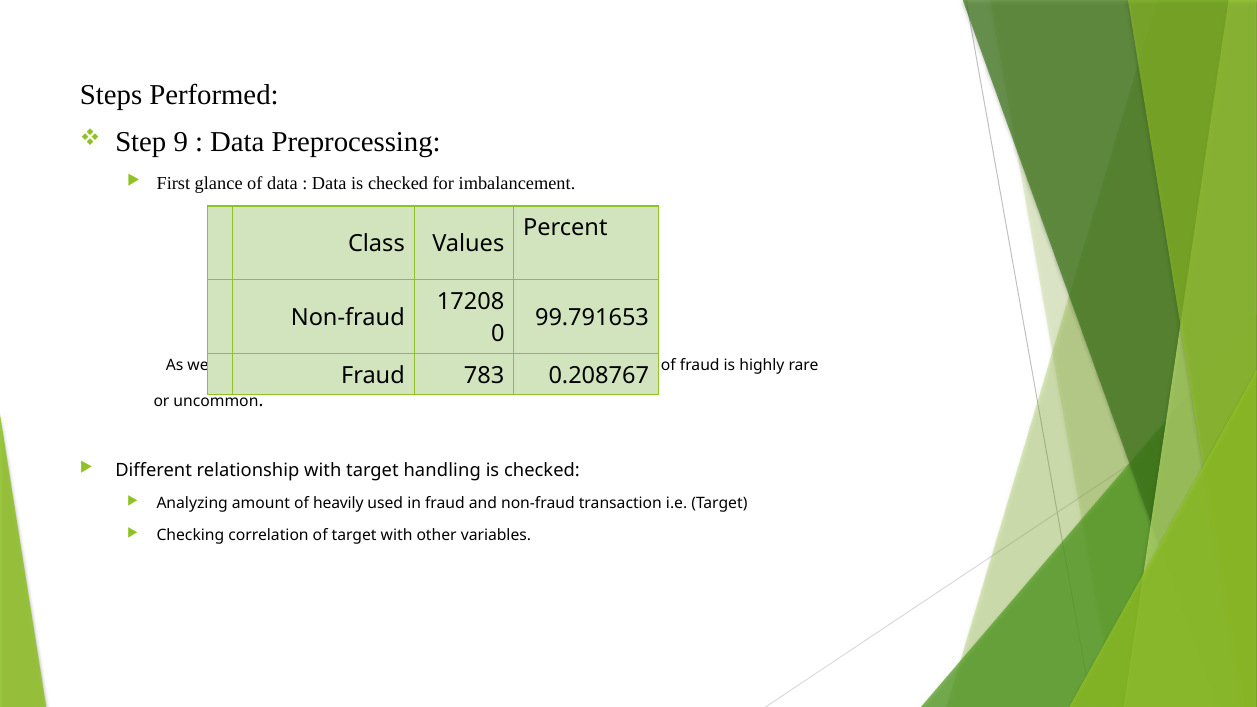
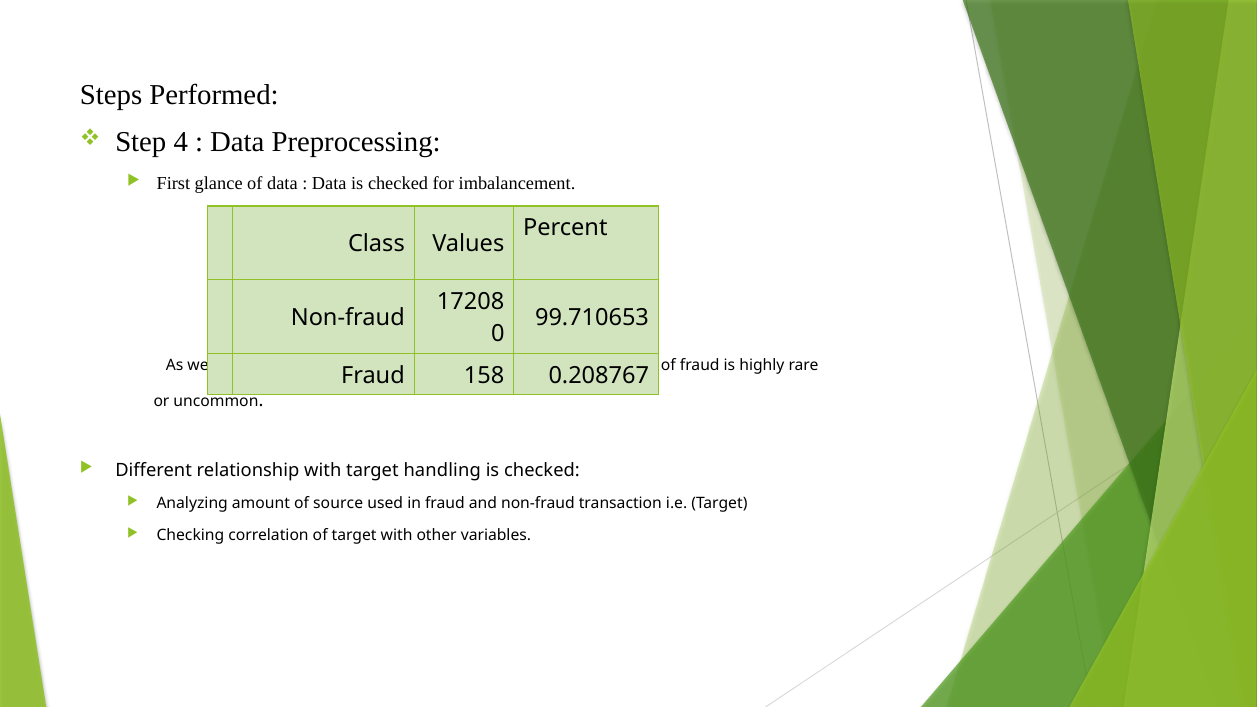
9: 9 -> 4 (181, 142)
99.791653: 99.791653 -> 99.710653 (592, 318)
783: 783 -> 158 (484, 375)
of heavily: heavily -> source (338, 504)
